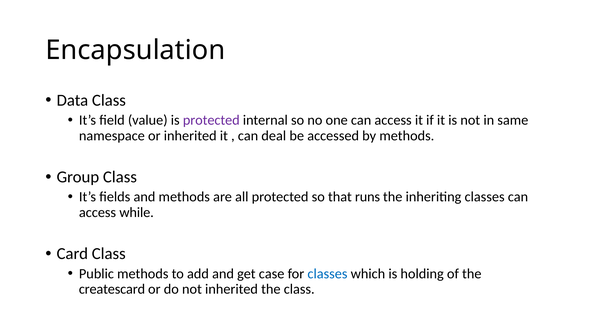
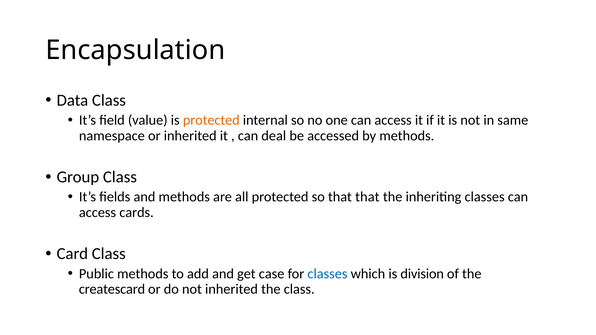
protected colour: purple -> orange (211, 120)
that runs: runs -> that (367, 197)
while: while -> cards (137, 213)
holding: holding -> division (422, 274)
